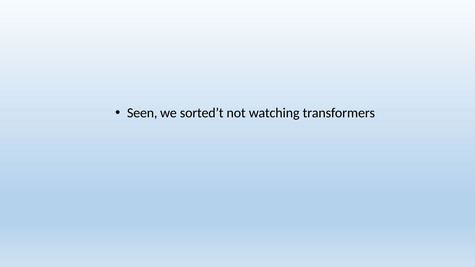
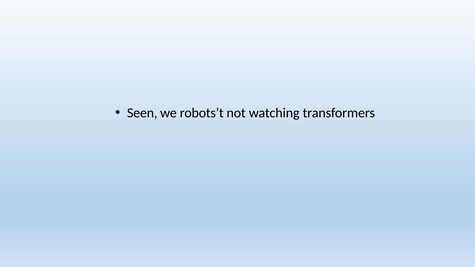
sorted’t: sorted’t -> robots’t (202, 113)
